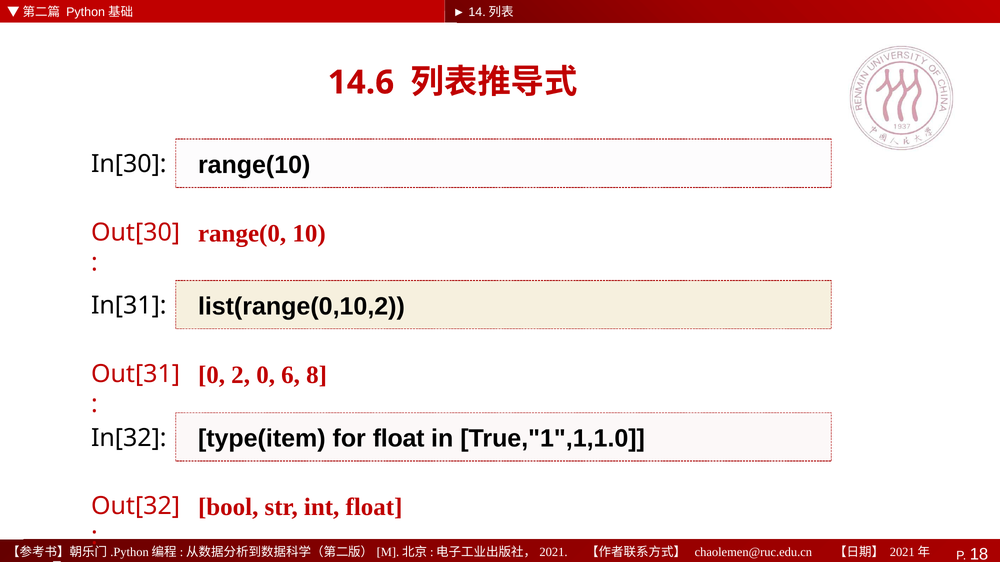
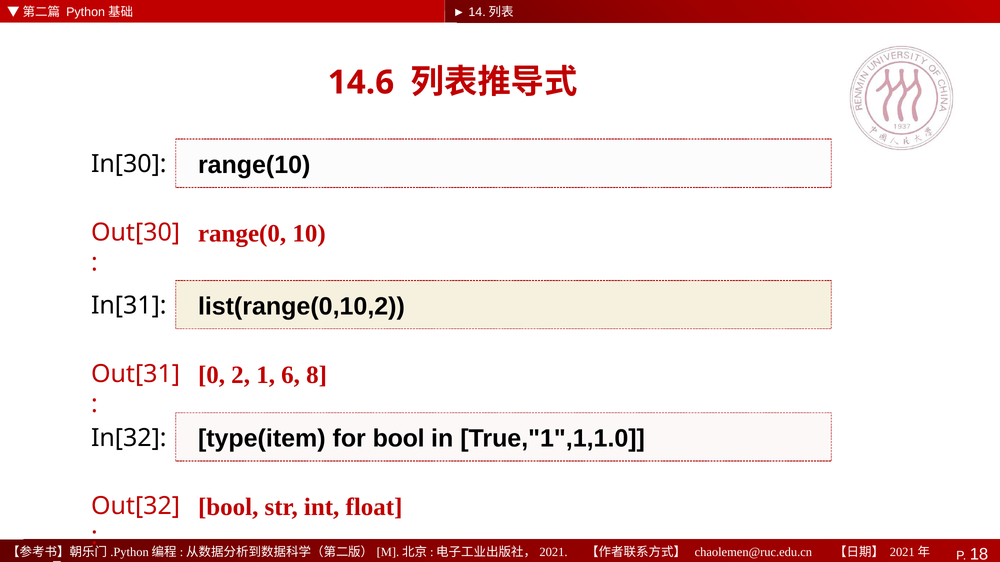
2 0: 0 -> 1 (266, 375)
for float: float -> bool (399, 439)
